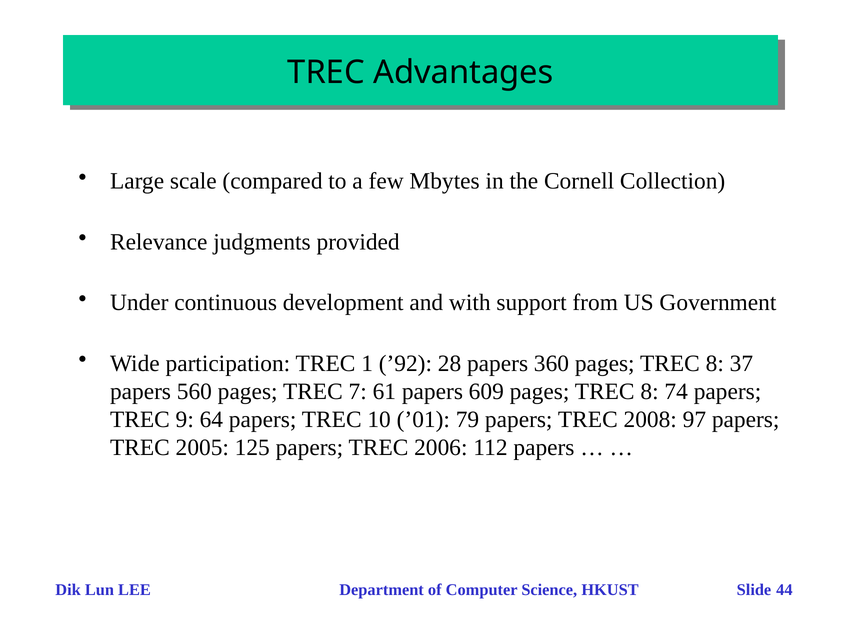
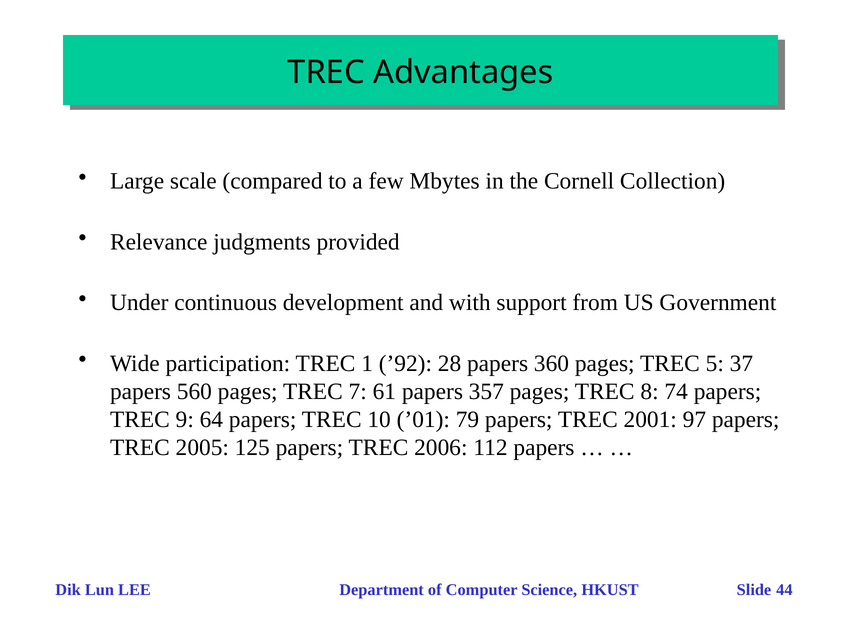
360 pages TREC 8: 8 -> 5 (715, 363)
609: 609 -> 357 (486, 391)
2008: 2008 -> 2001 (650, 419)
